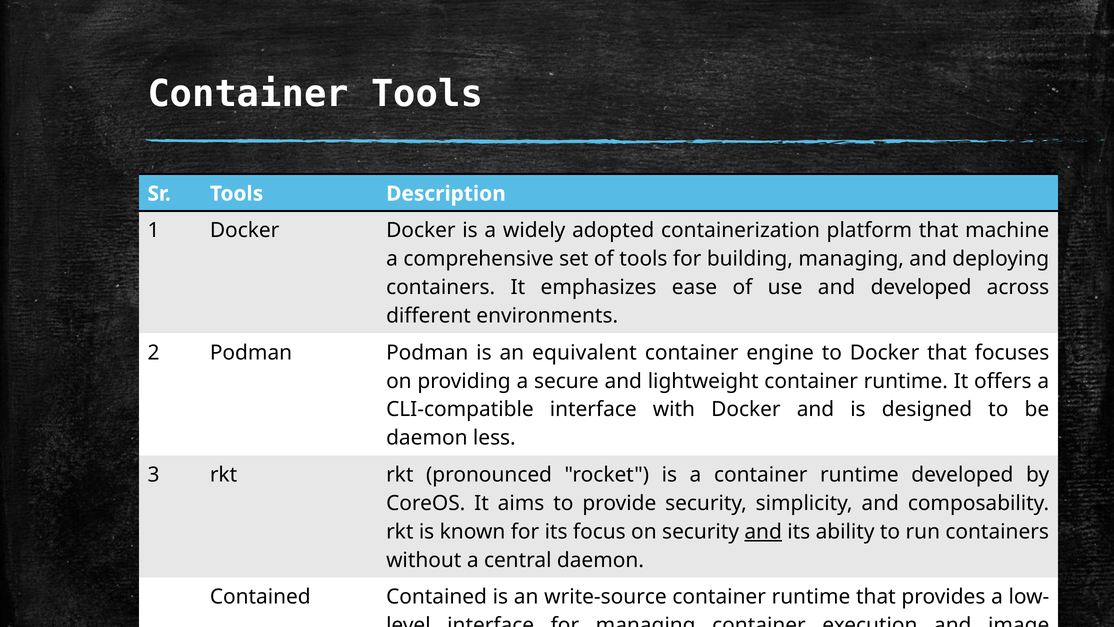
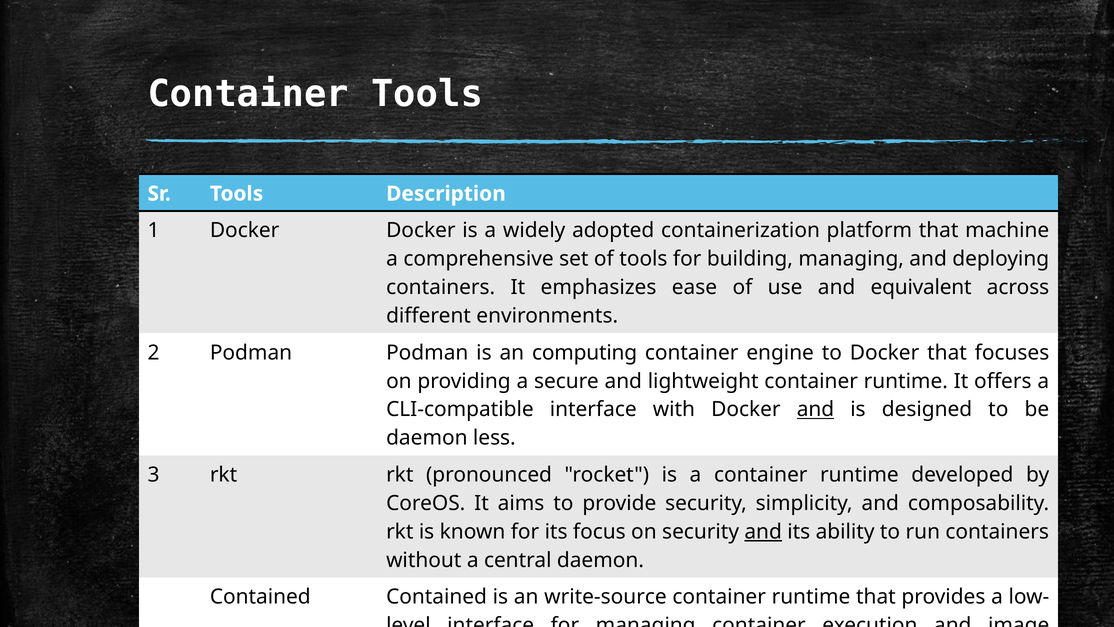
and developed: developed -> equivalent (921, 287)
equivalent: equivalent -> computing (585, 353)
and underline: none -> present (815, 409)
